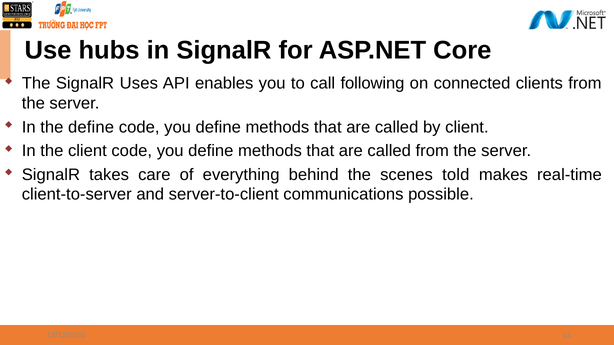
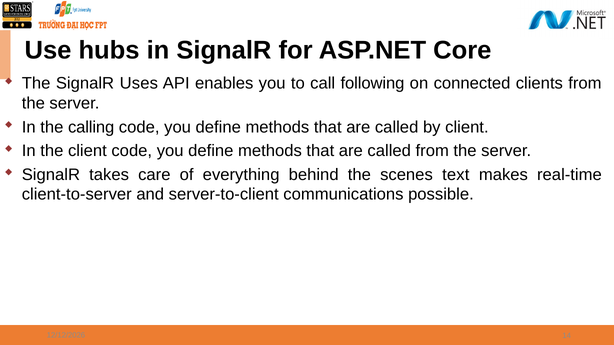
the define: define -> calling (91, 127)
told: told -> text (456, 175)
